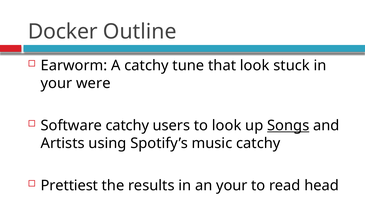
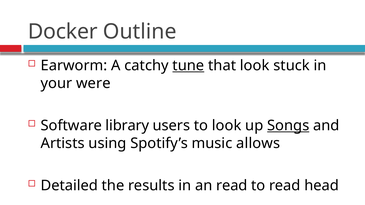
tune underline: none -> present (188, 66)
Software catchy: catchy -> library (127, 126)
music catchy: catchy -> allows (258, 143)
Prettiest: Prettiest -> Detailed (69, 186)
an your: your -> read (232, 186)
